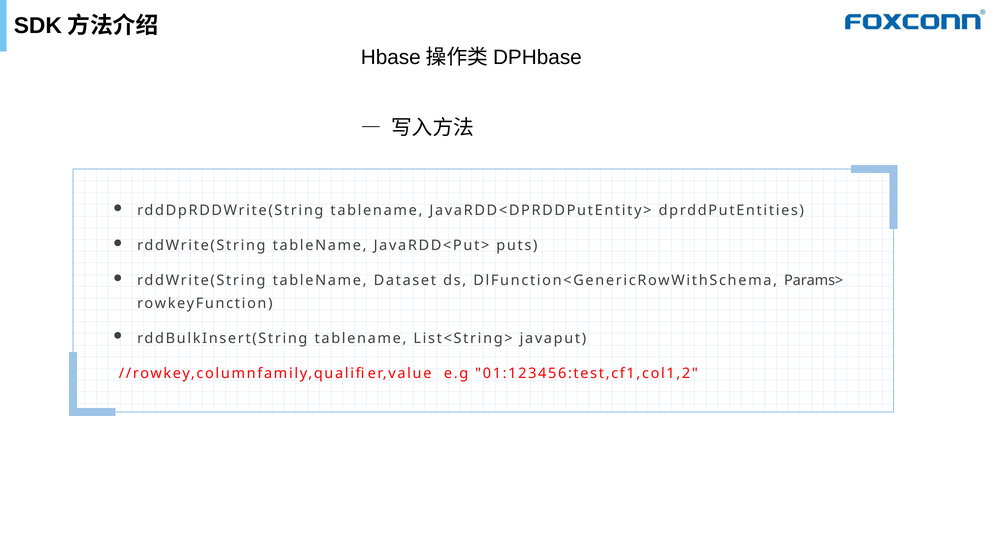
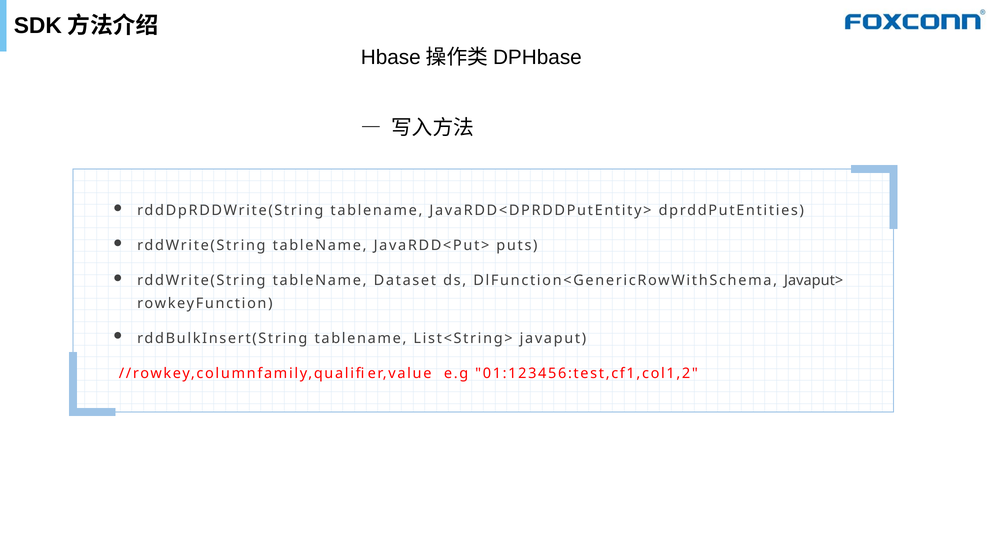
Params>: Params> -> Javaput> (814, 280)
